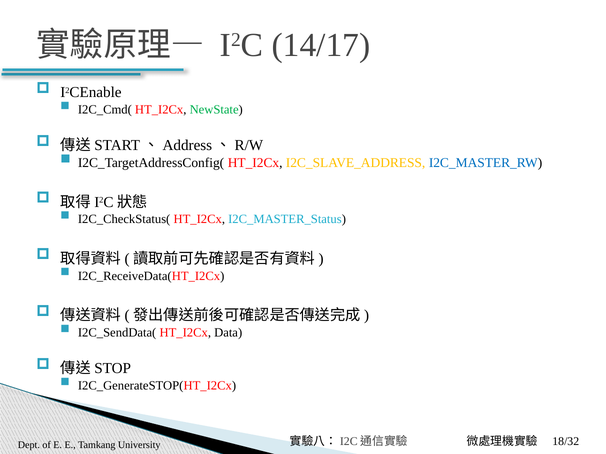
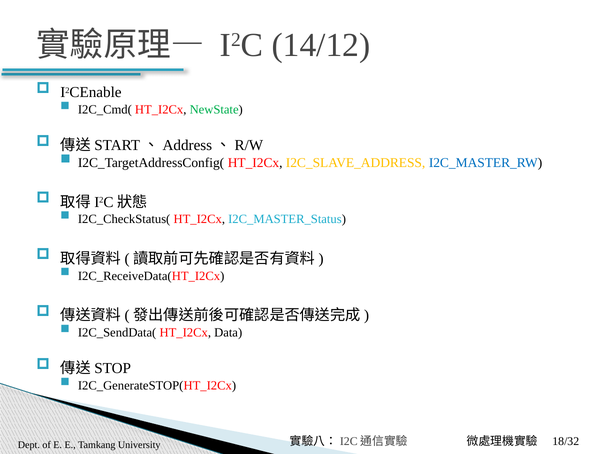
14/17: 14/17 -> 14/12 (321, 45)
